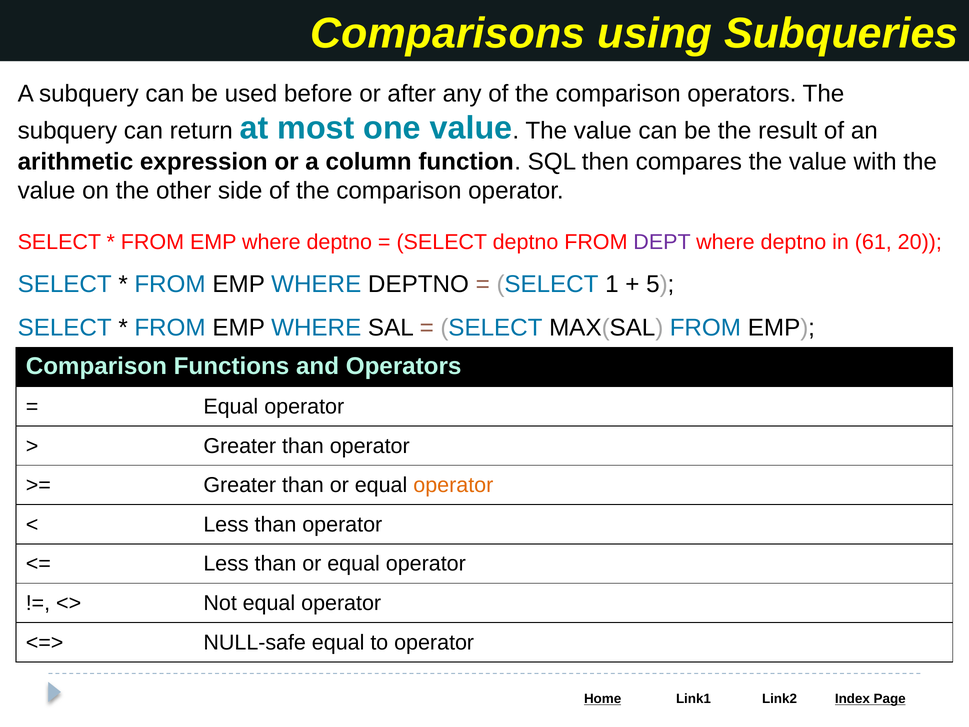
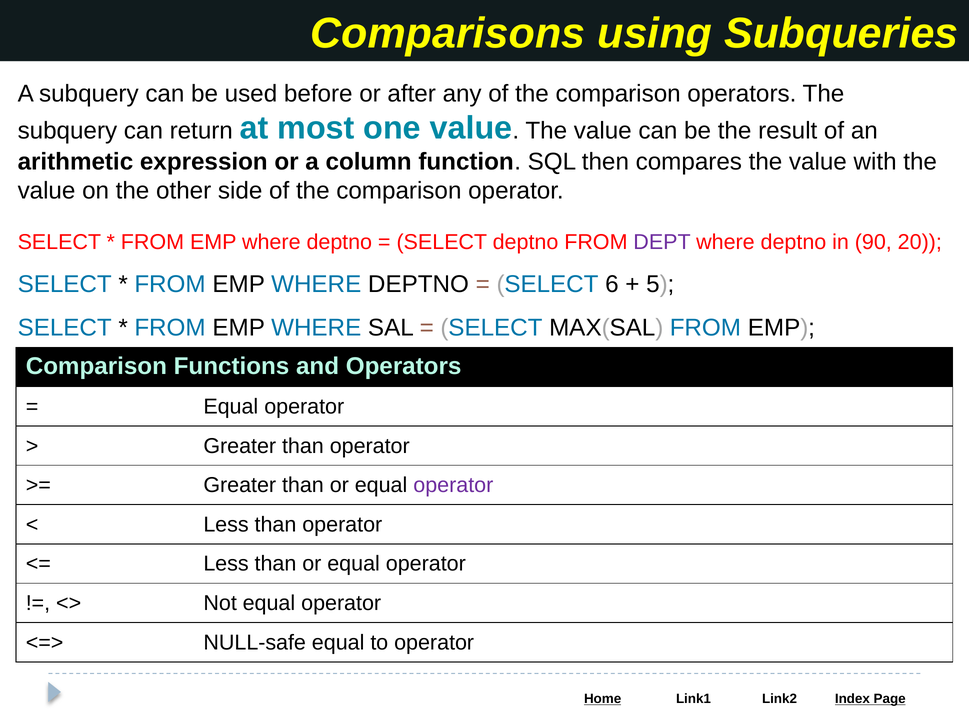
61: 61 -> 90 (873, 242)
1: 1 -> 6 (612, 284)
operator colour: orange -> purple (453, 485)
